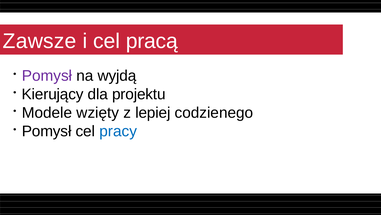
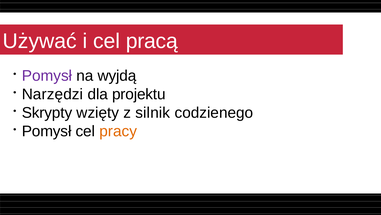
Zawsze: Zawsze -> Używać (40, 41)
Kierujący: Kierujący -> Narzędzi (52, 94)
Modele: Modele -> Skrypty (47, 112)
lepiej: lepiej -> silnik (153, 112)
pracy colour: blue -> orange (118, 131)
